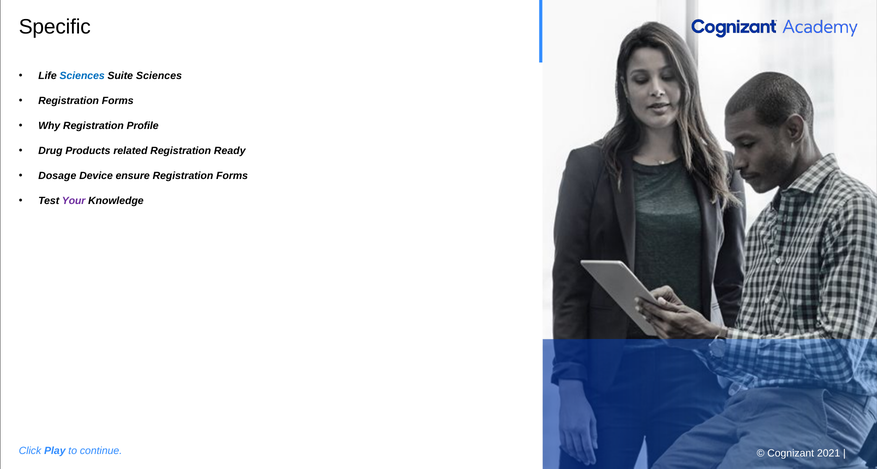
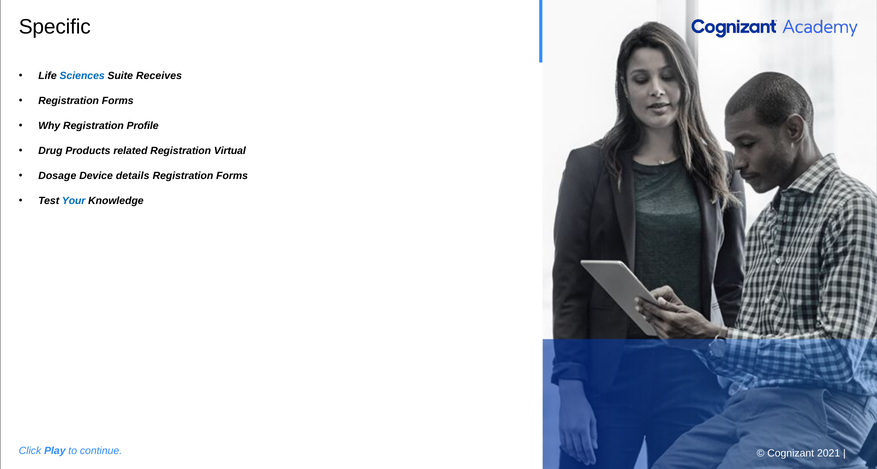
Suite Sciences: Sciences -> Receives (159, 76)
Ready: Ready -> Virtual (230, 151)
ensure: ensure -> details (133, 176)
Your colour: purple -> blue (74, 201)
